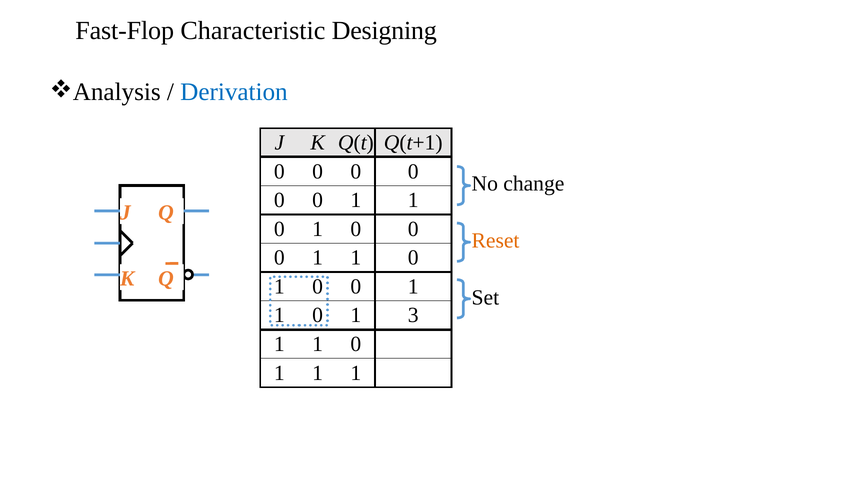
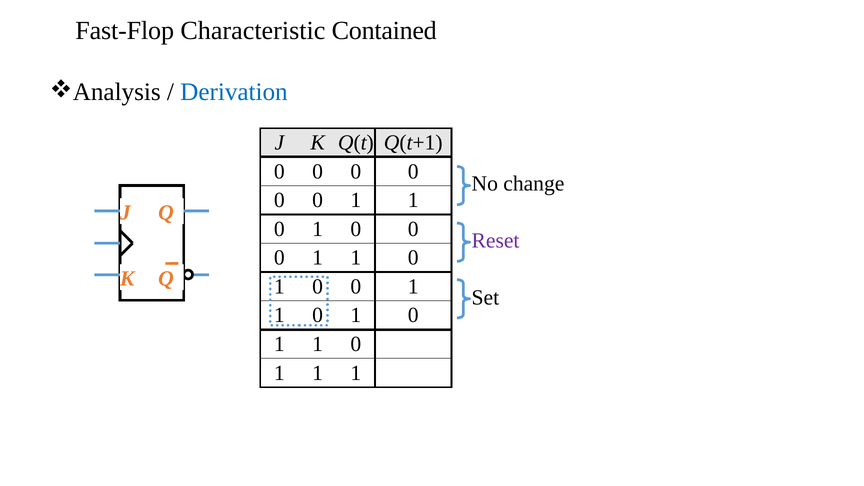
Designing: Designing -> Contained (384, 31)
Reset colour: orange -> purple (496, 241)
3: 3 -> 0 (413, 315)
